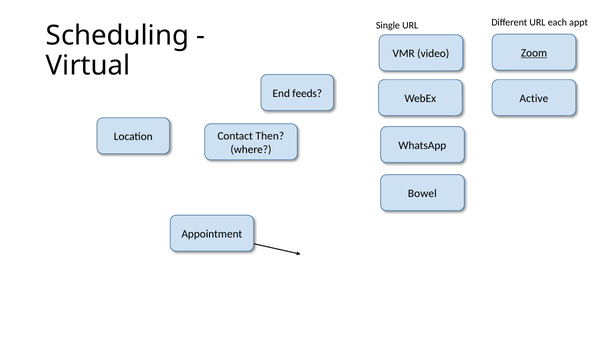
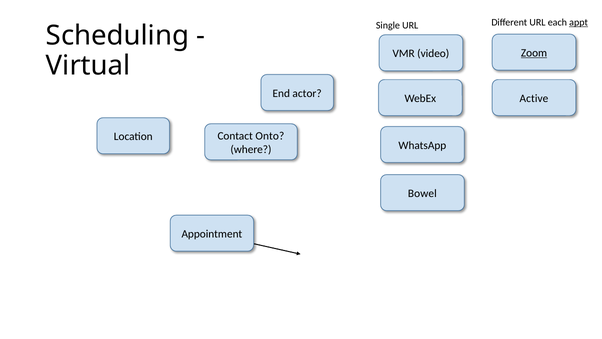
appt underline: none -> present (579, 22)
feeds: feeds -> actor (307, 93)
Then: Then -> Onto (270, 136)
